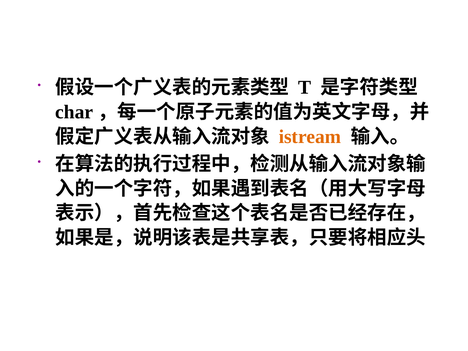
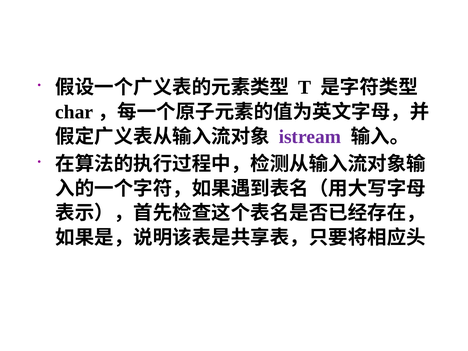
istream colour: orange -> purple (310, 137)
